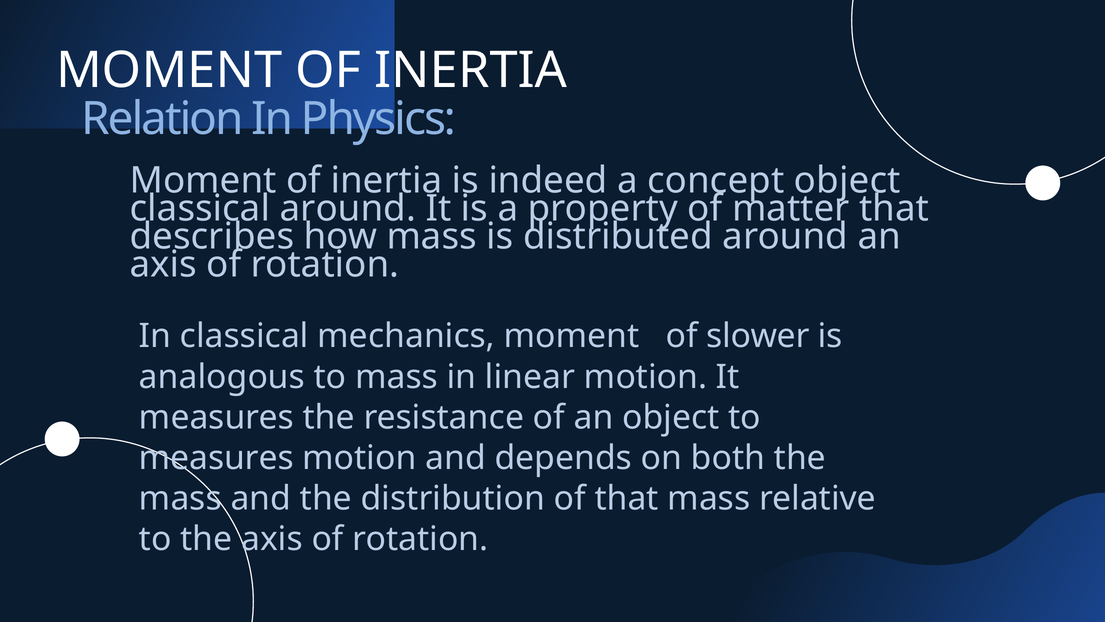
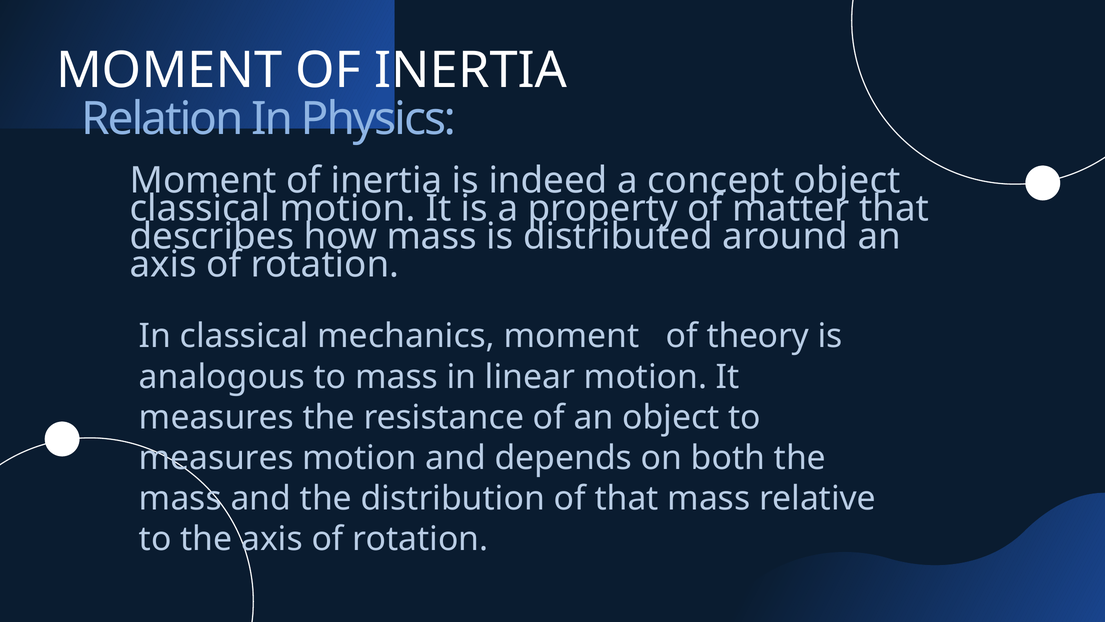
classical around: around -> motion (348, 208)
slower: slower -> theory (758, 336)
